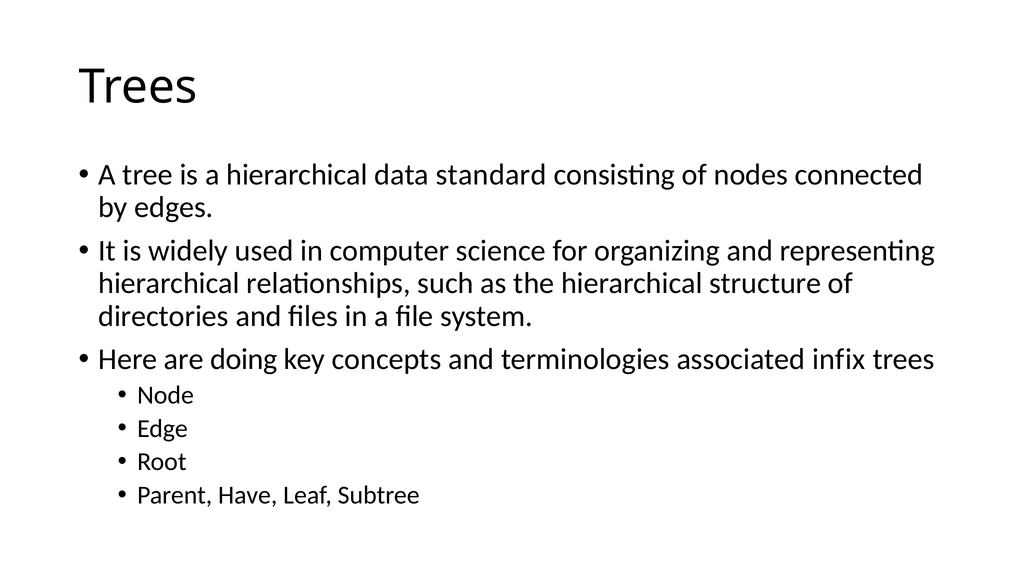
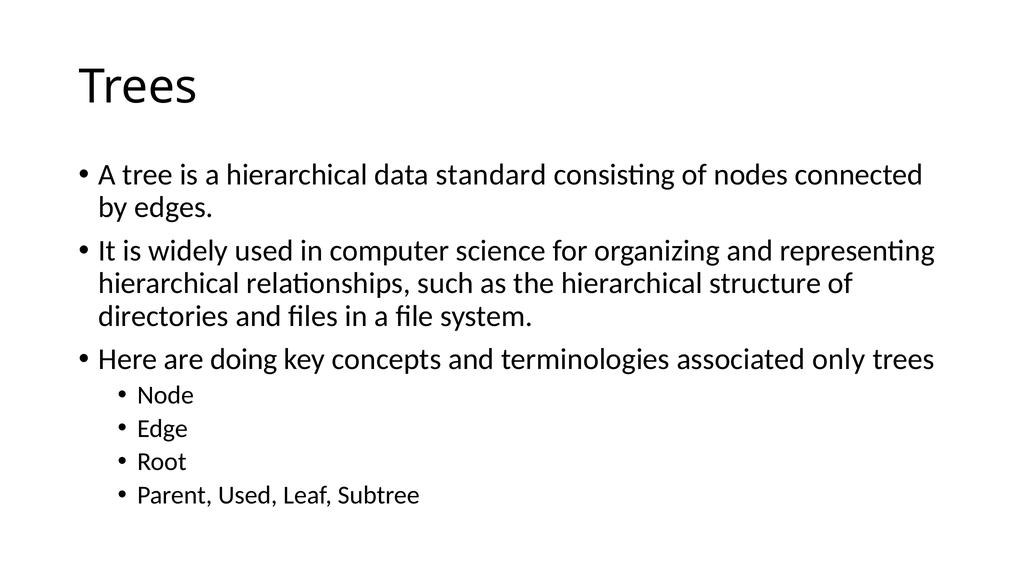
infix: infix -> only (839, 360)
Parent Have: Have -> Used (248, 495)
